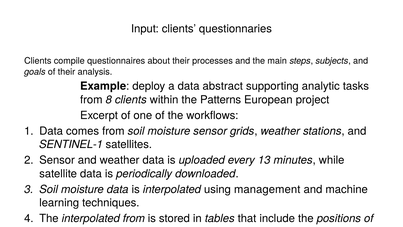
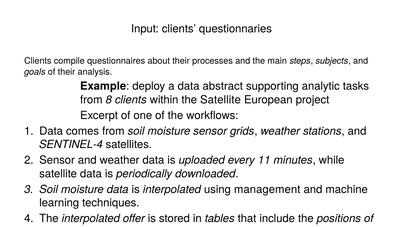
the Patterns: Patterns -> Satellite (220, 100)
SENTINEL-1: SENTINEL-1 -> SENTINEL-4 (71, 144)
13: 13 -> 11 (264, 160)
interpolated from: from -> offer (134, 218)
